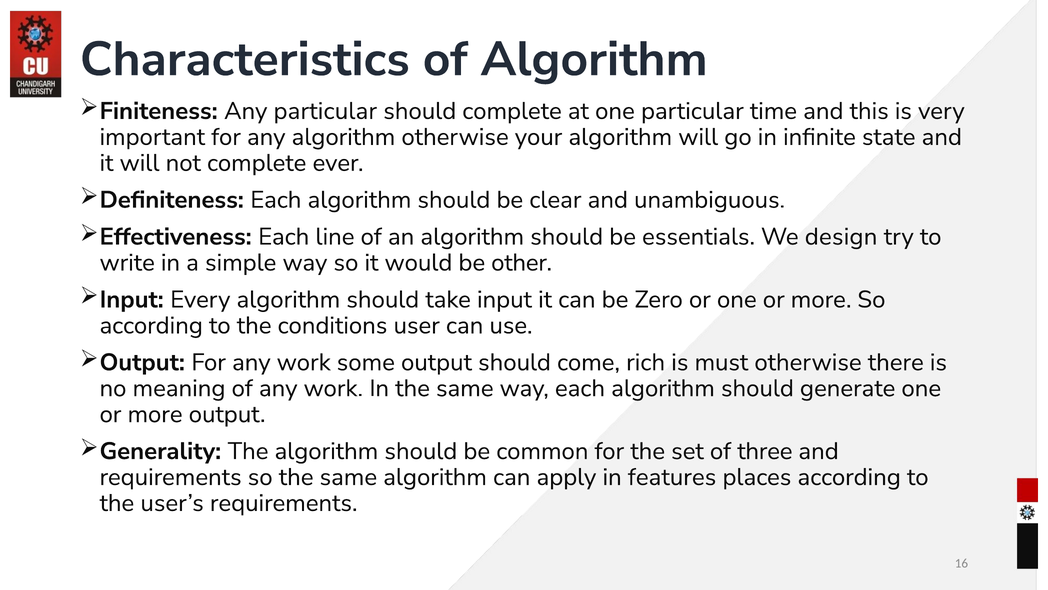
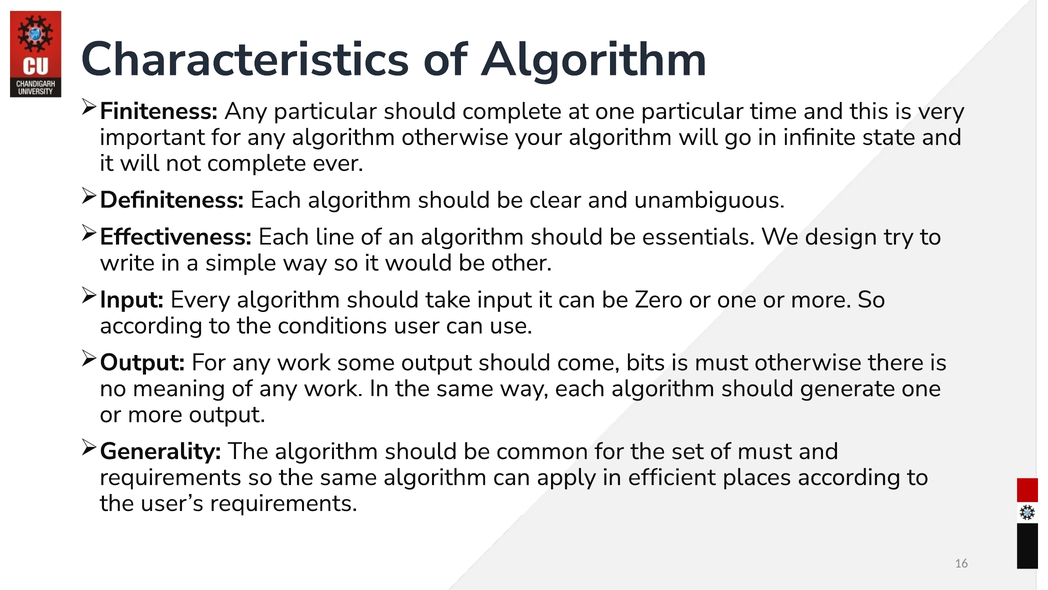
rich: rich -> bits (646, 362)
of three: three -> must (765, 451)
features: features -> efficient (672, 477)
